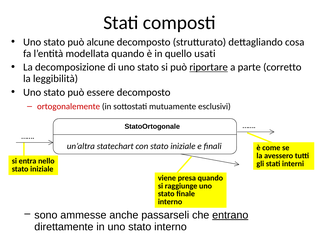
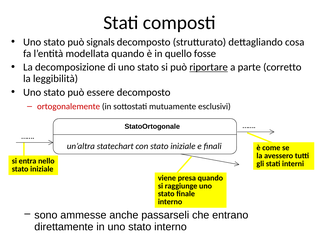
alcune: alcune -> signals (101, 42)
usati: usati -> fosse (205, 54)
entrano underline: present -> none (230, 215)
